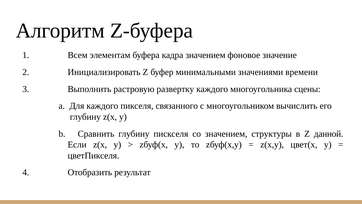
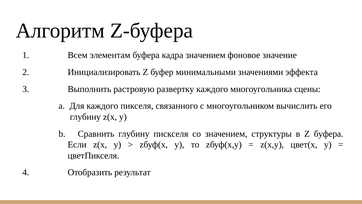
времени: времени -> эффекта (302, 72)
Z данной: данной -> буфера (329, 134)
